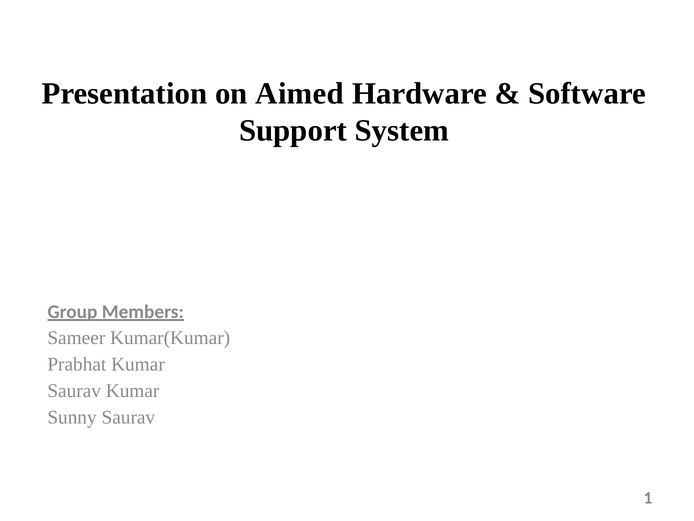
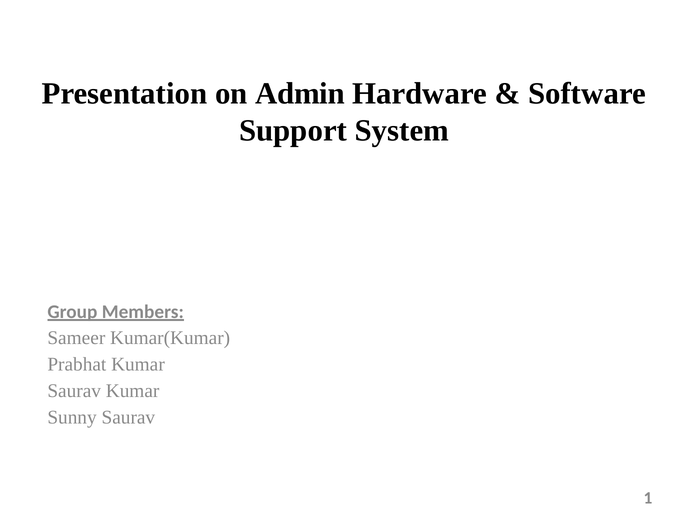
Aimed: Aimed -> Admin (300, 94)
